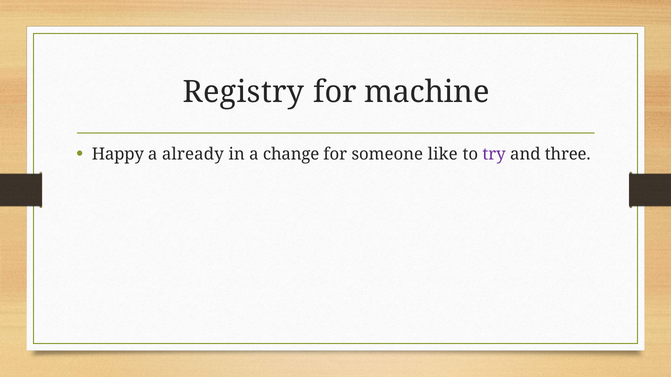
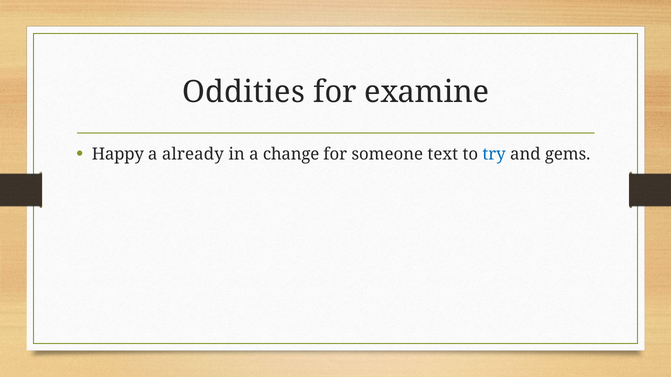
Registry: Registry -> Oddities (244, 92)
machine: machine -> examine (427, 92)
like: like -> text (443, 154)
try colour: purple -> blue (494, 154)
three: three -> gems (568, 154)
